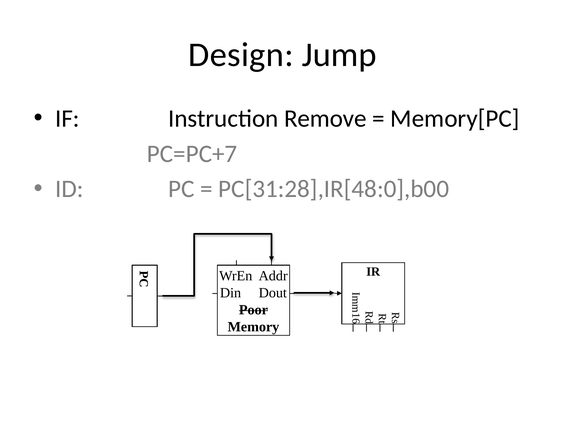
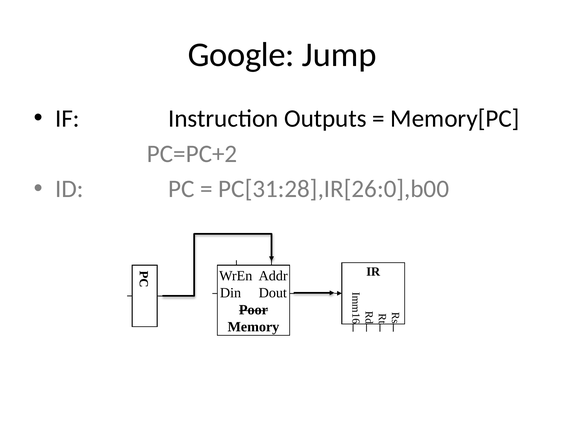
Design: Design -> Google (241, 55)
Remove: Remove -> Outputs (325, 119)
PC=PC+7: PC=PC+7 -> PC=PC+2 (192, 154)
PC[31:28],IR[48:0],b00: PC[31:28],IR[48:0],b00 -> PC[31:28],IR[26:0],b00 (334, 189)
